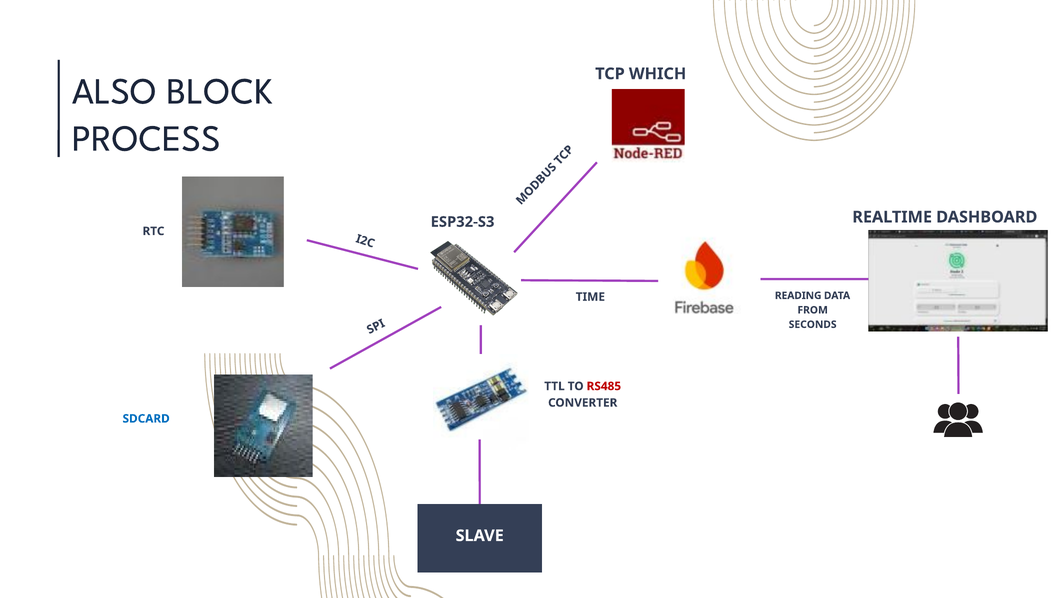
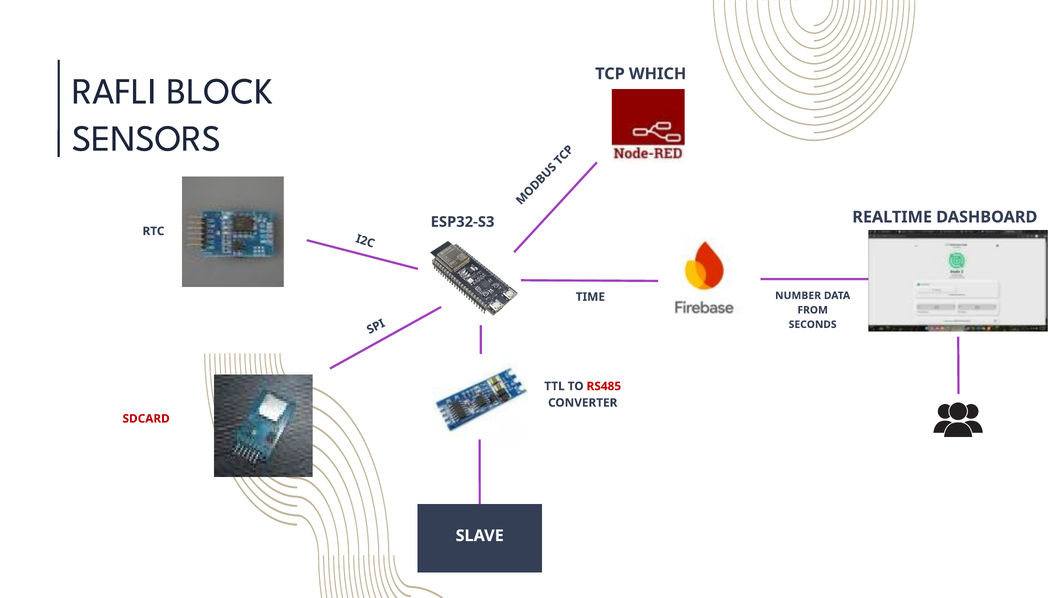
ALSO: ALSO -> RAFLI (114, 91)
PROCESS: PROCESS -> SENSORS (146, 139)
READING: READING -> NUMBER (798, 296)
SDCARD colour: blue -> red (146, 419)
